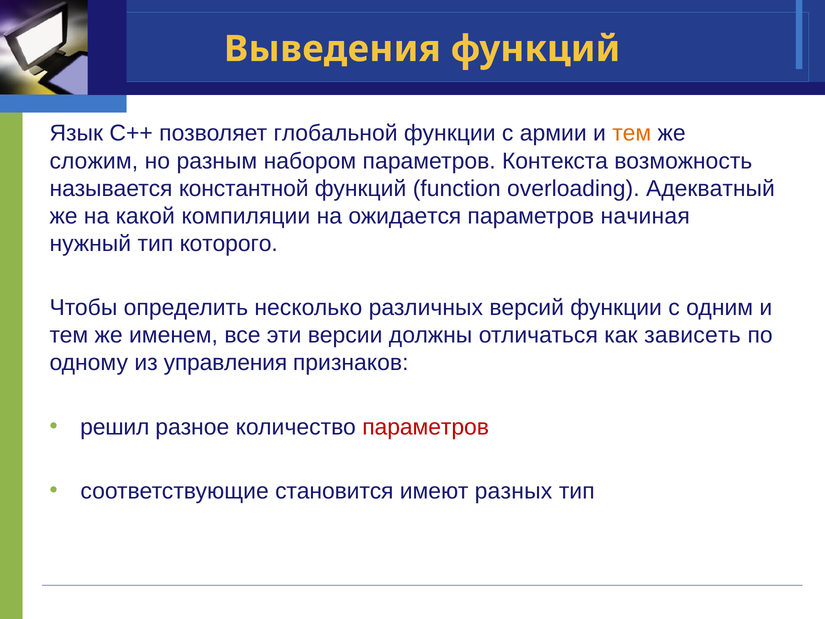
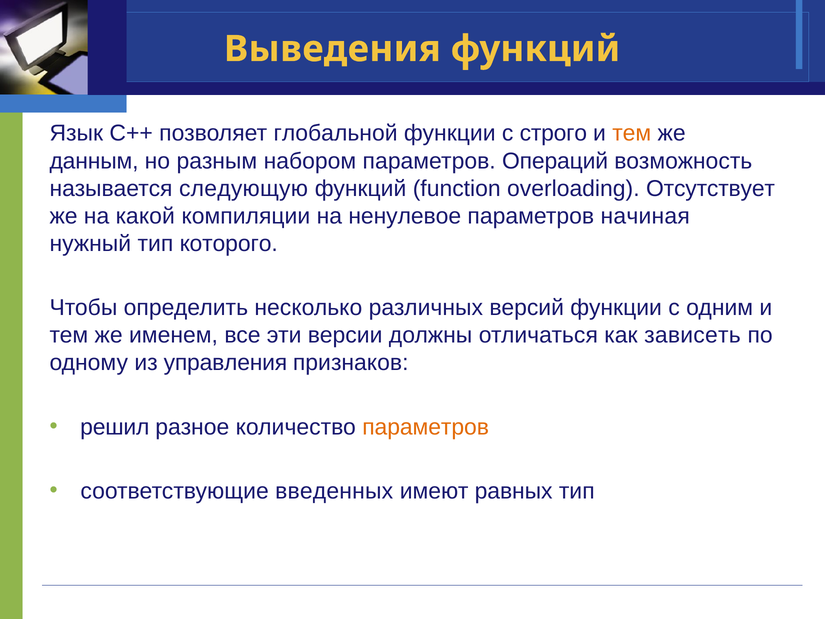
армии: армии -> строго (553, 133)
сложим: сложим -> данным (94, 161)
Контекста: Контекста -> Операций (555, 161)
константной: константной -> следующую (244, 188)
Адекватный: Адекватный -> Отсутствует (711, 188)
ожидается: ожидается -> ненулевое (405, 216)
параметров colour: red -> orange (426, 427)
становится: становится -> введенных (334, 491)
разных: разных -> равных (514, 491)
